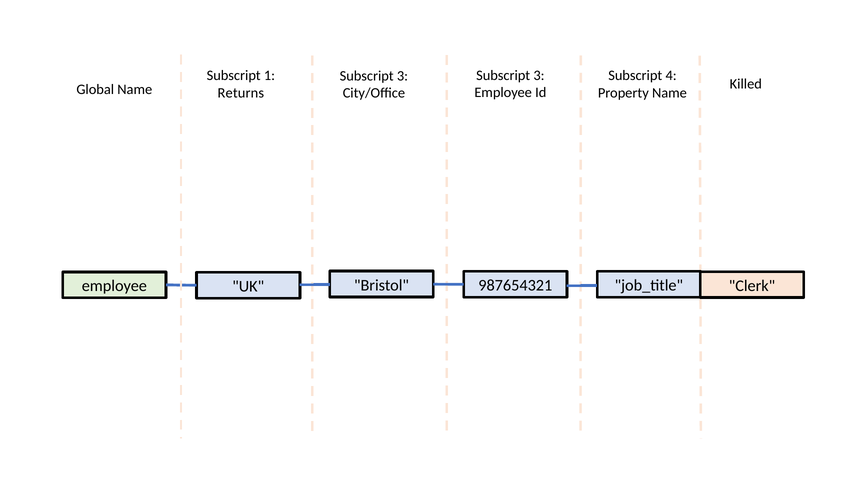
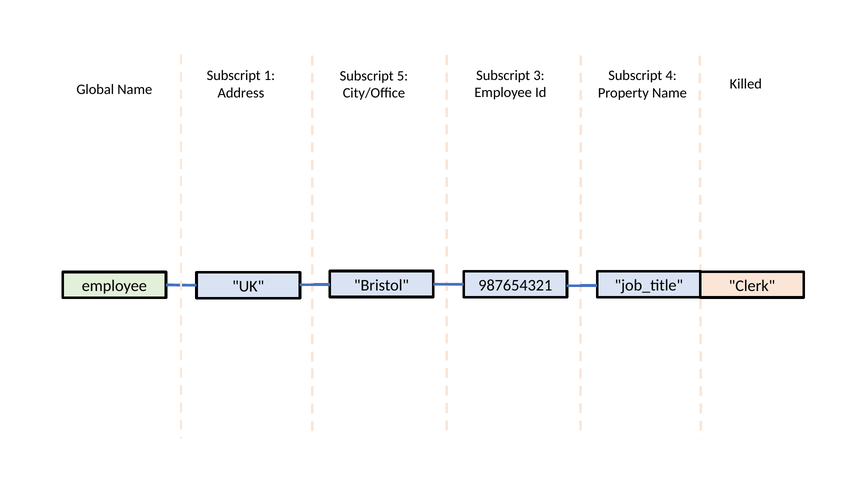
3: 3 -> 5 (402, 76)
Returns: Returns -> Address (241, 93)
